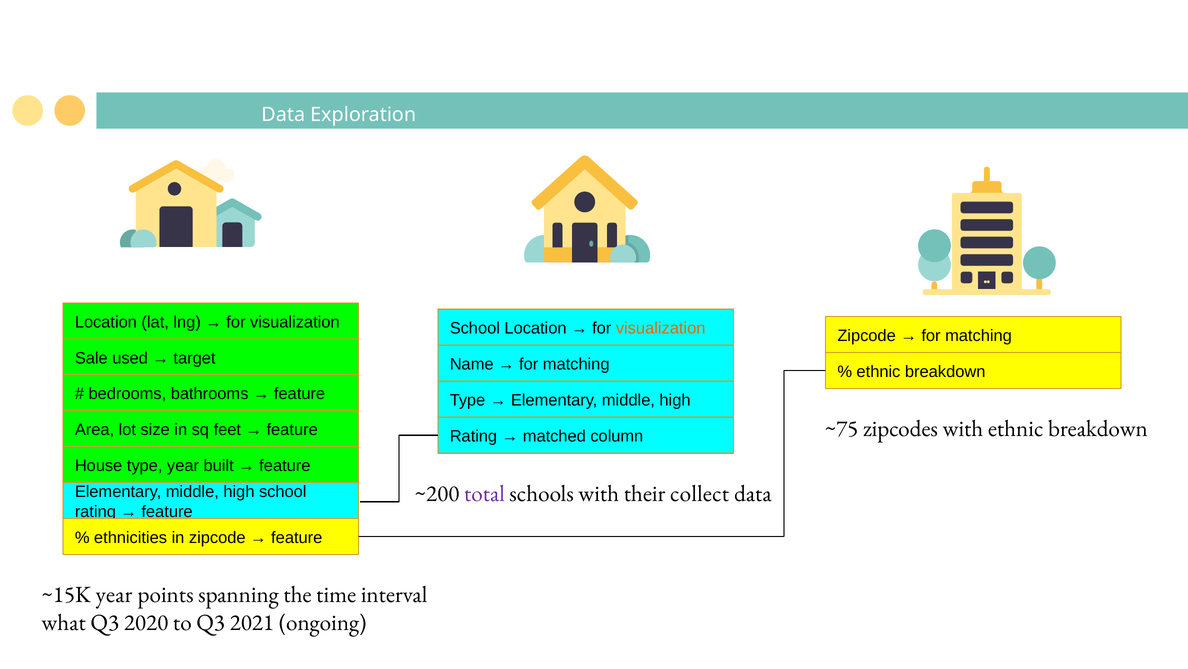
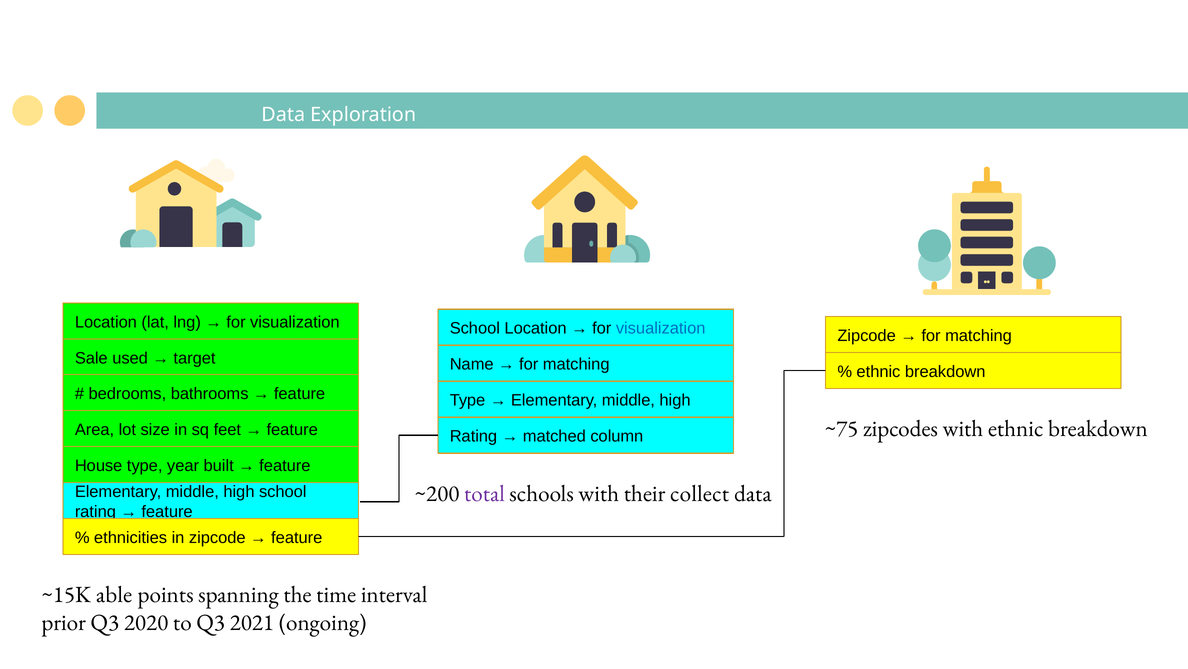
visualization colour: orange -> blue (661, 328)
~15K year: year -> able (114, 594)
what: what -> prior (64, 622)
